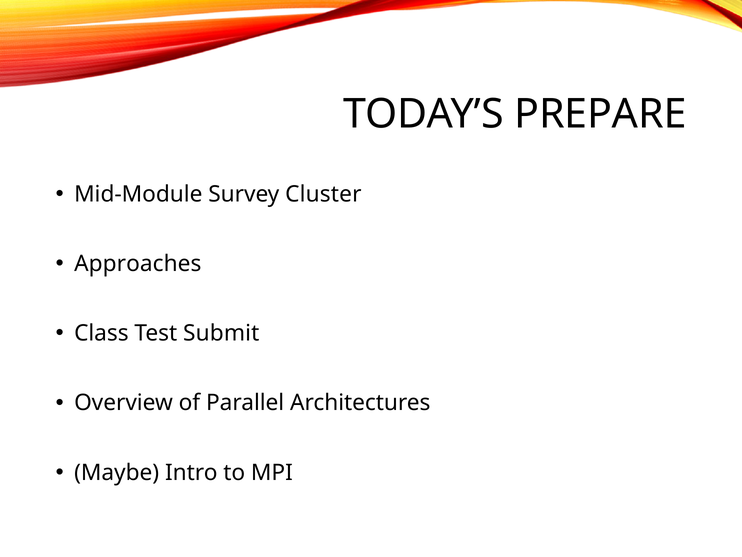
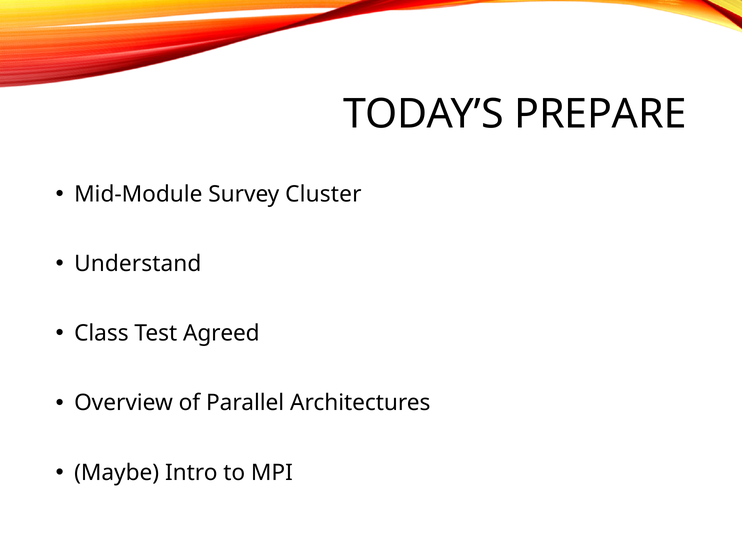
Approaches: Approaches -> Understand (138, 263)
Submit: Submit -> Agreed (221, 333)
